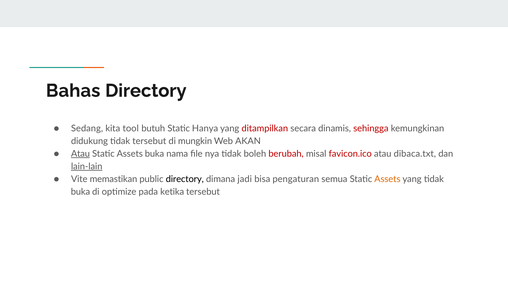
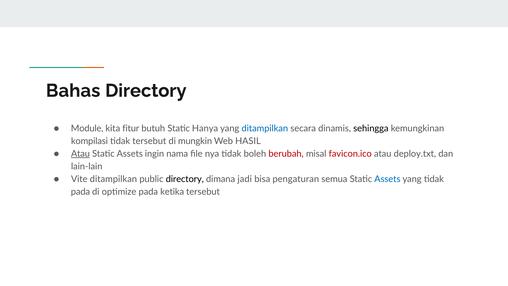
Sedang: Sedang -> Module (87, 128)
tool: tool -> fitur (131, 128)
ditampilkan colour: red -> blue (265, 128)
sehingga colour: red -> black (371, 128)
didukung: didukung -> kompilasi (89, 141)
AKAN: AKAN -> HASIL (248, 141)
Assets buka: buka -> ingin (154, 154)
dibaca.txt: dibaca.txt -> deploy.txt (415, 154)
lain-lain underline: present -> none (87, 166)
Vite memastikan: memastikan -> ditampilkan (113, 179)
Assets colour: orange -> blue (387, 179)
buka: buka -> pada (80, 192)
